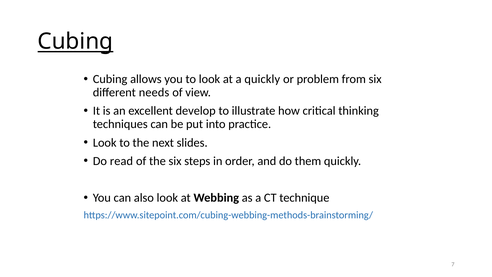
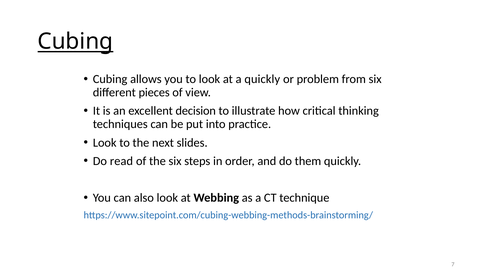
needs: needs -> pieces (154, 92)
develop: develop -> decision (196, 111)
